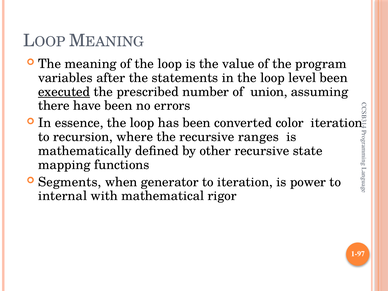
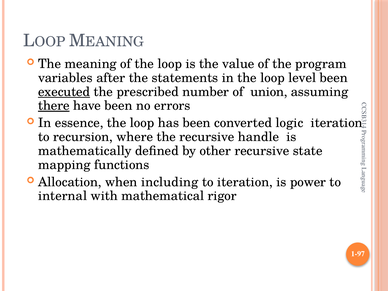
there underline: none -> present (54, 106)
color: color -> logic (289, 123)
ranges: ranges -> handle (259, 137)
Segments: Segments -> Allocation (70, 182)
generator: generator -> including (170, 182)
